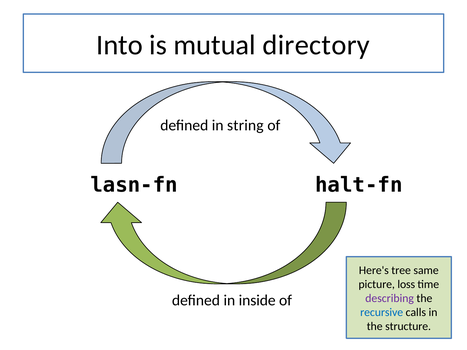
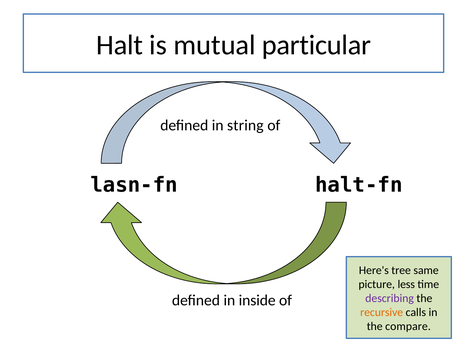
Into: Into -> Halt (120, 45)
directory: directory -> particular (316, 45)
loss: loss -> less (406, 285)
recursive colour: blue -> orange (382, 313)
structure: structure -> compare (408, 327)
